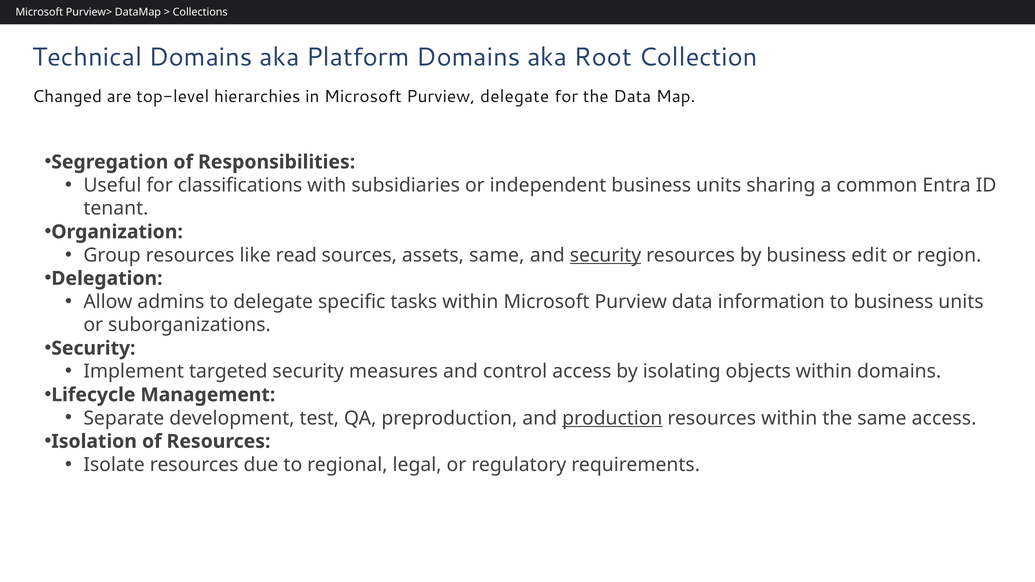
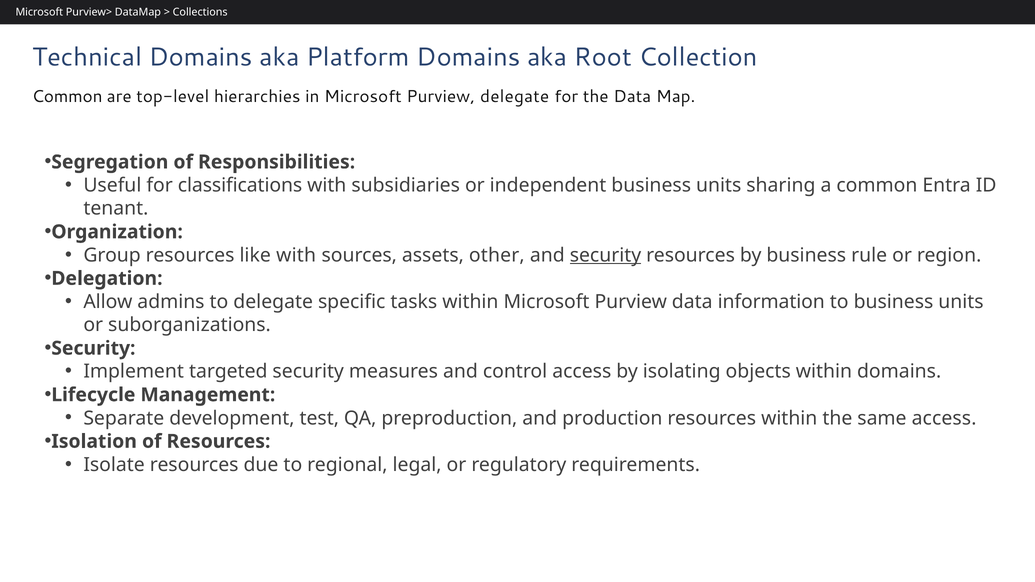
Changed: Changed -> Common (67, 96)
like read: read -> with (296, 255)
assets same: same -> other (497, 255)
edit: edit -> rule (869, 255)
production underline: present -> none (612, 418)
